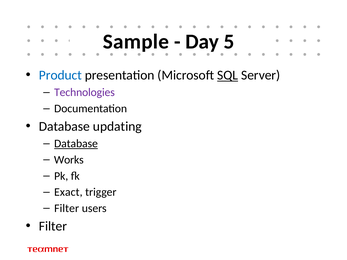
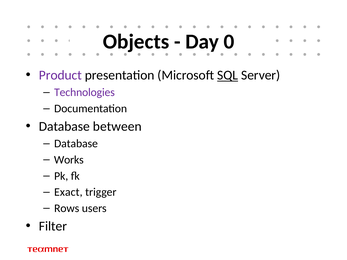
Sample: Sample -> Objects (136, 42)
5: 5 -> 0 (229, 42)
Product colour: blue -> purple (60, 75)
updating: updating -> between (117, 127)
Database underline: present -> none (76, 144)
Filter: Filter -> Rows (67, 209)
